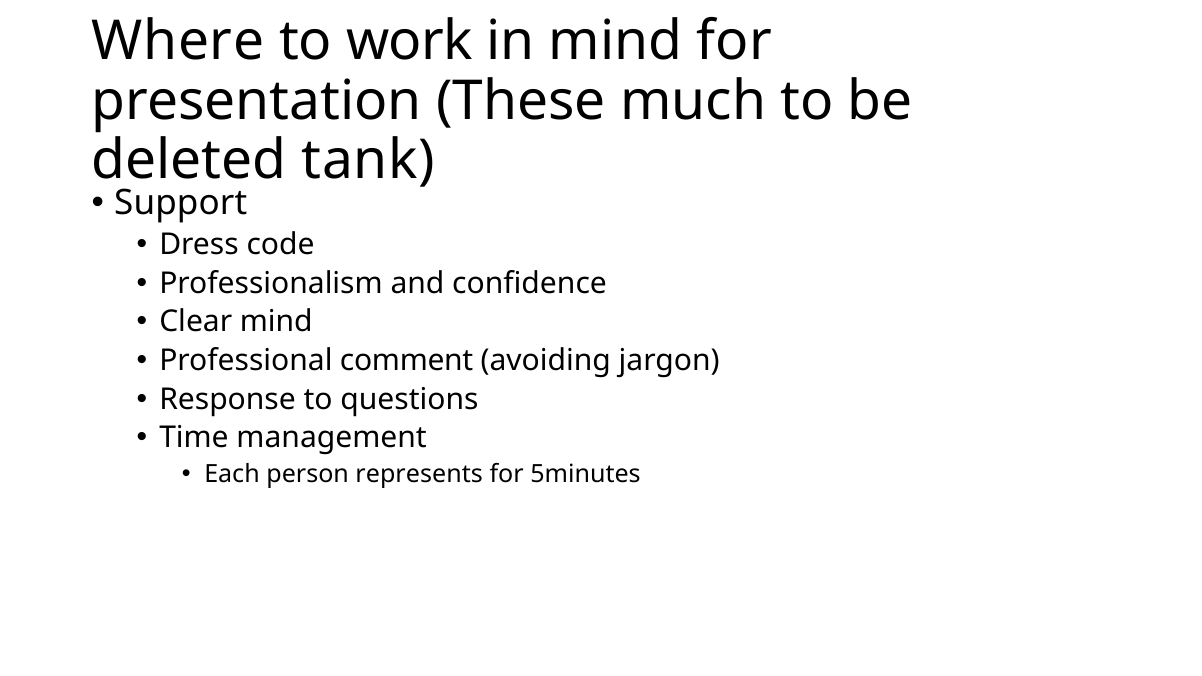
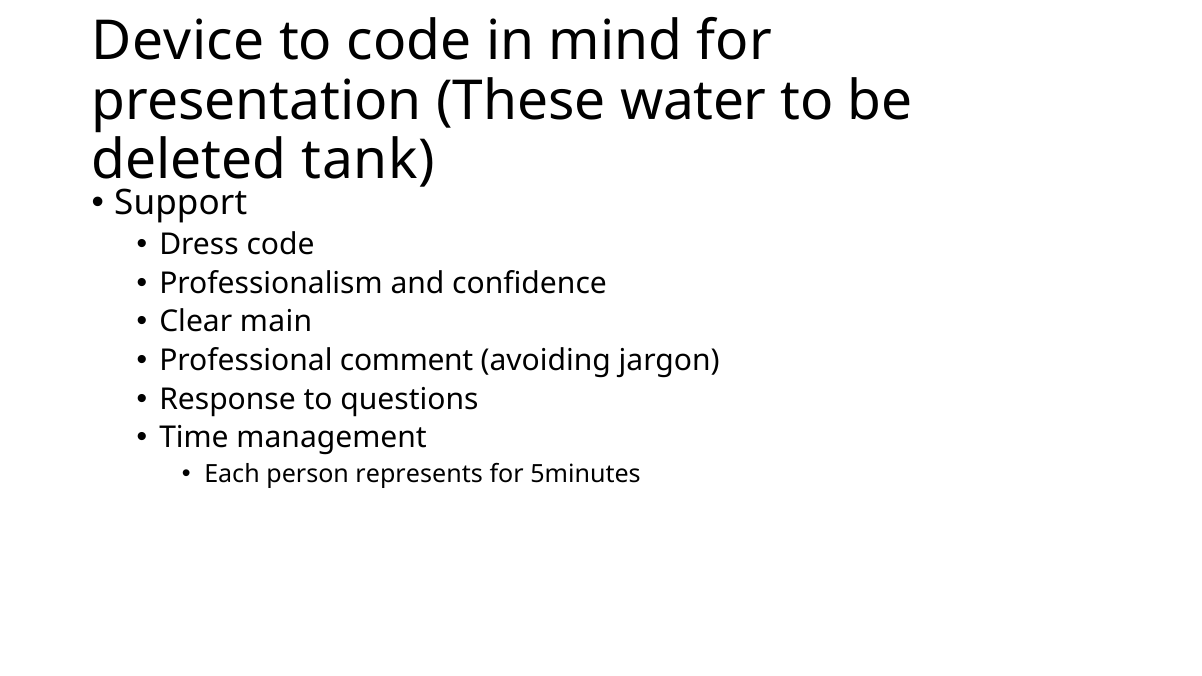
Where: Where -> Device (178, 41)
to work: work -> code (409, 41)
much: much -> water (693, 101)
Clear mind: mind -> main (276, 322)
